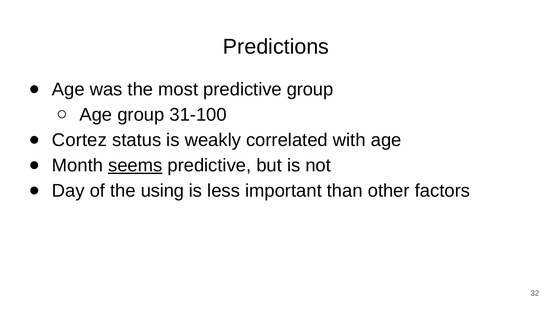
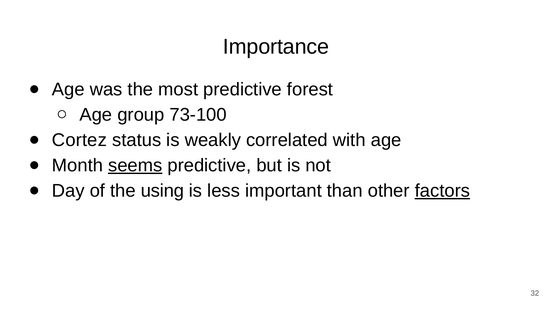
Predictions: Predictions -> Importance (276, 47)
predictive group: group -> forest (310, 90)
31-100: 31-100 -> 73-100 (198, 115)
factors underline: none -> present (442, 191)
